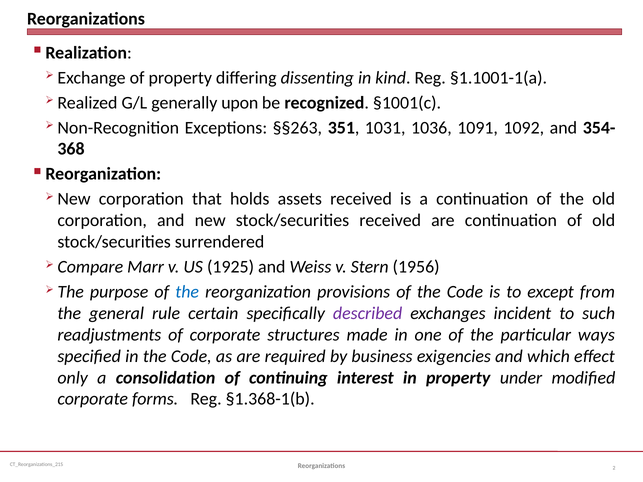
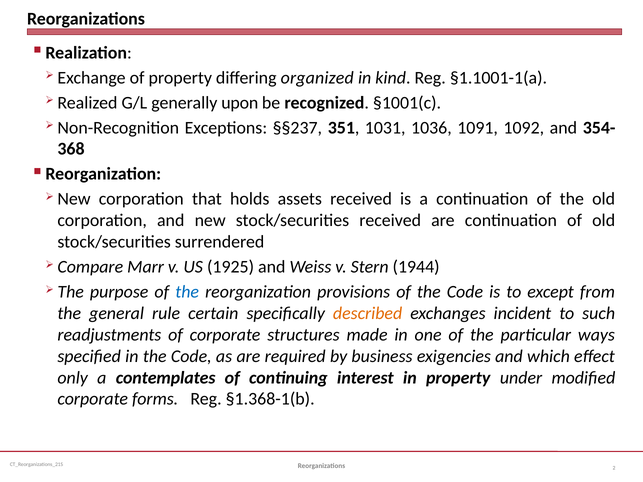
dissenting: dissenting -> organized (317, 78)
§§263: §§263 -> §§237 (297, 128)
1956: 1956 -> 1944 (416, 267)
described colour: purple -> orange (368, 314)
consolidation: consolidation -> contemplates (166, 378)
